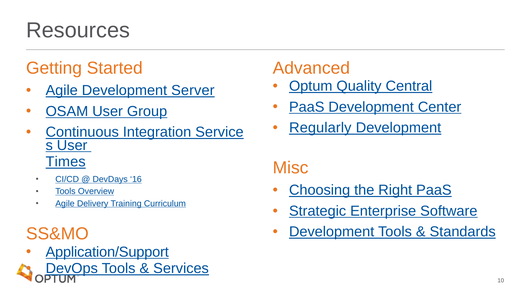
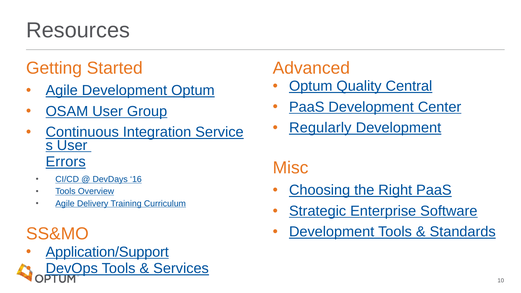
Development Server: Server -> Optum (193, 90)
Times: Times -> Errors (66, 162)
